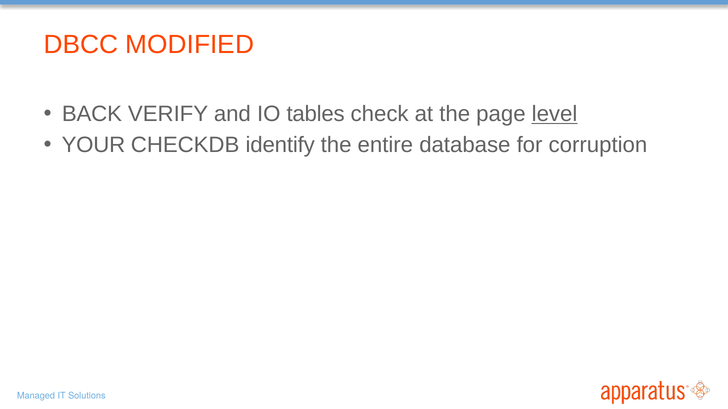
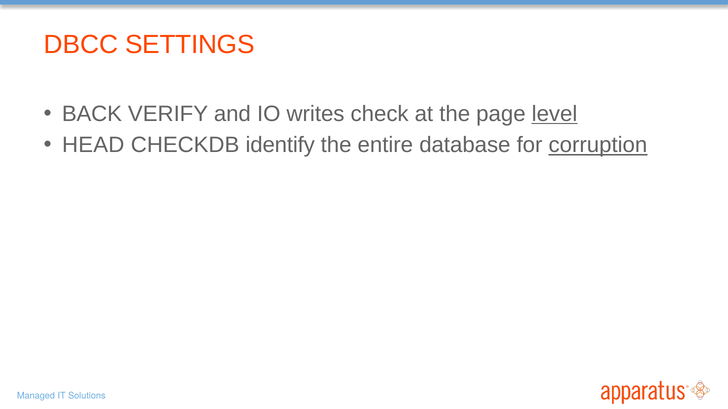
MODIFIED: MODIFIED -> SETTINGS (190, 44)
tables: tables -> writes (316, 114)
YOUR: YOUR -> HEAD (93, 145)
corruption underline: none -> present (598, 145)
